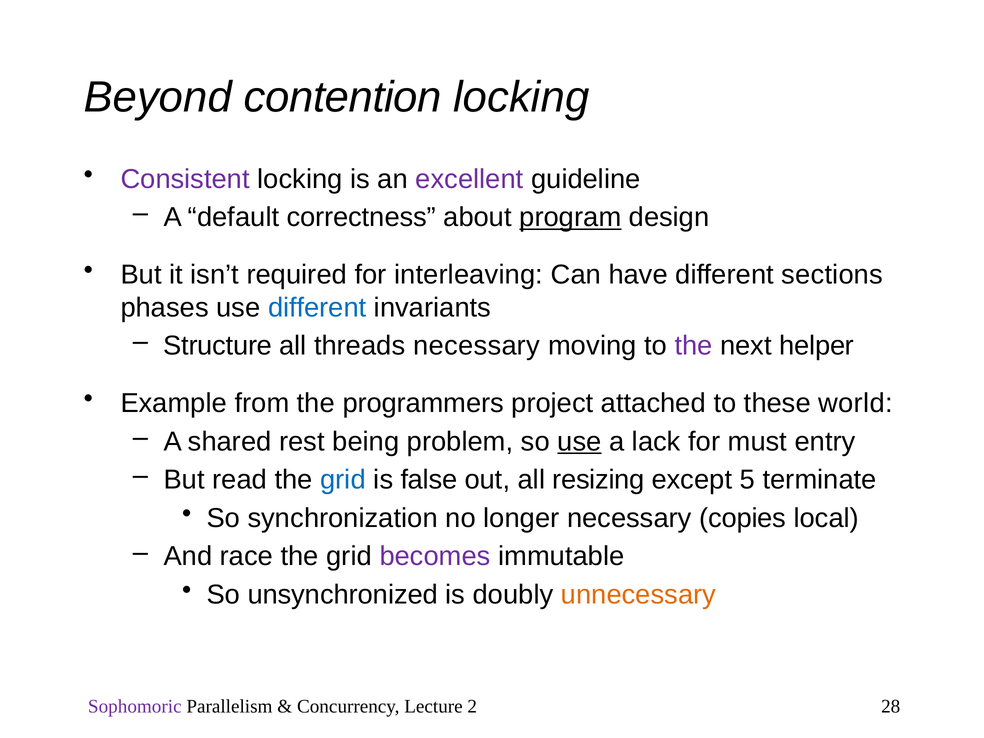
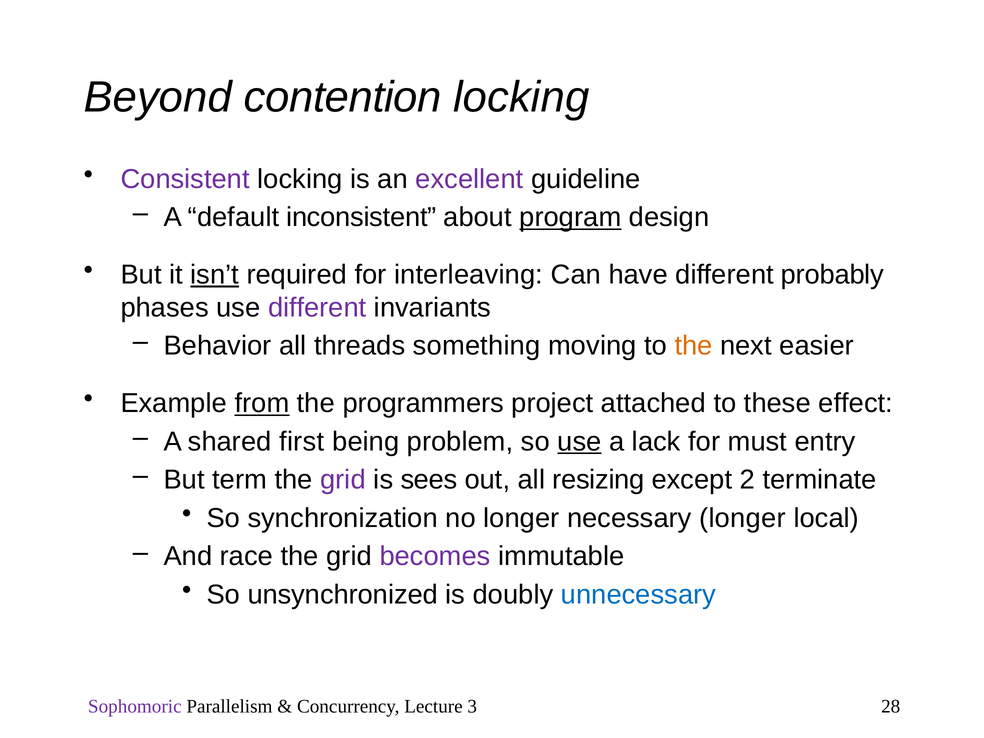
correctness: correctness -> inconsistent (361, 217)
isn’t underline: none -> present (215, 275)
sections: sections -> probably (832, 275)
different colour: blue -> purple (317, 308)
Structure: Structure -> Behavior (218, 346)
threads necessary: necessary -> something (477, 346)
the colour: purple -> orange (694, 346)
helper: helper -> easier (817, 346)
from underline: none -> present (262, 403)
world: world -> effect (856, 403)
rest: rest -> first (302, 442)
read: read -> term (240, 480)
grid colour: blue -> purple (343, 480)
false: false -> sees (429, 480)
5: 5 -> 2 (747, 480)
necessary copies: copies -> longer (742, 518)
unnecessary colour: orange -> blue (638, 595)
2: 2 -> 3 (472, 707)
